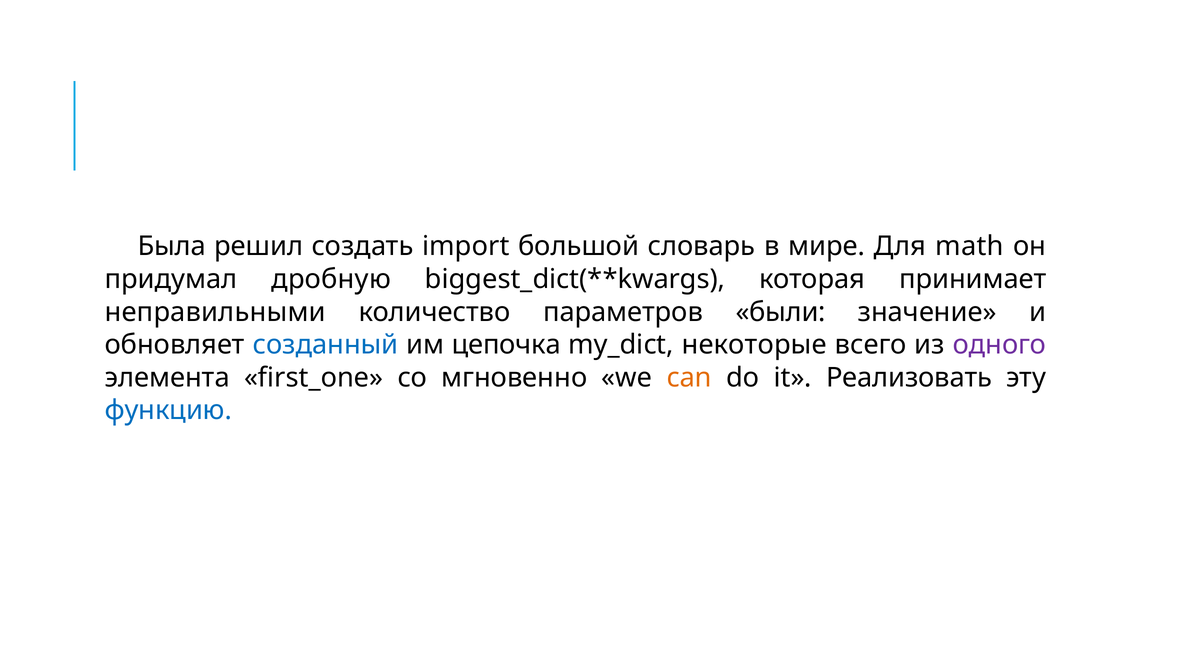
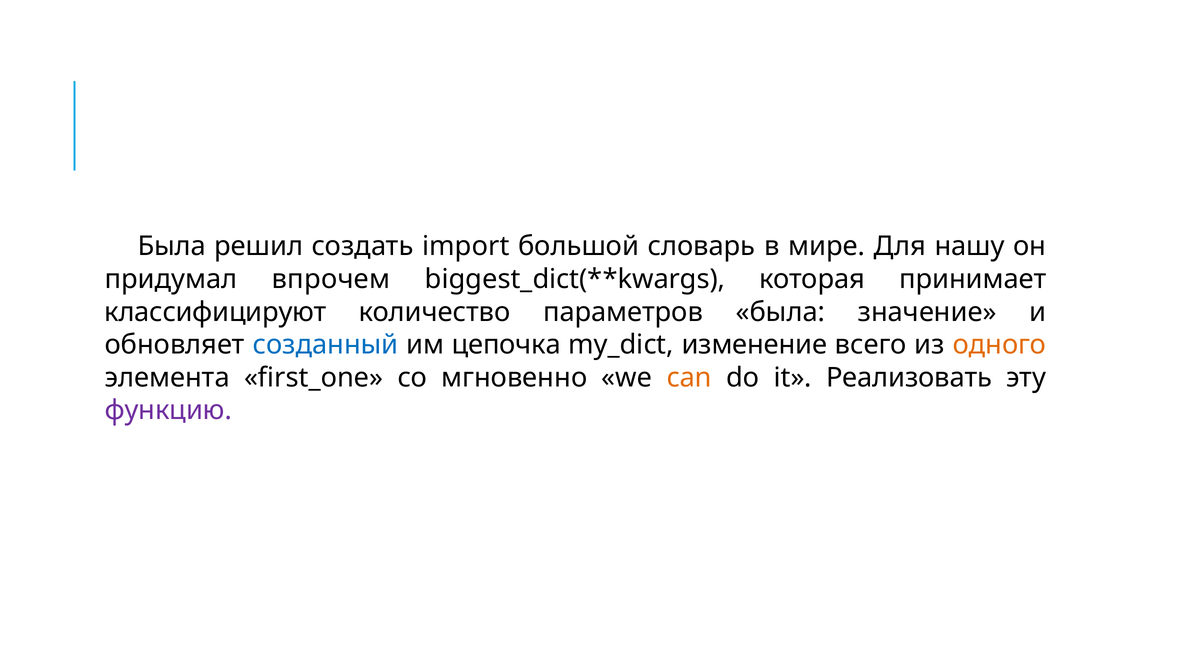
math: math -> нашу (970, 246)
дробную: дробную -> впрочем (331, 279)
неправильными: неправильными -> классифицируют (215, 312)
параметров были: были -> была (780, 312)
некоторые: некоторые -> изменение (754, 345)
одного colour: purple -> orange (999, 345)
функцию colour: blue -> purple (168, 410)
